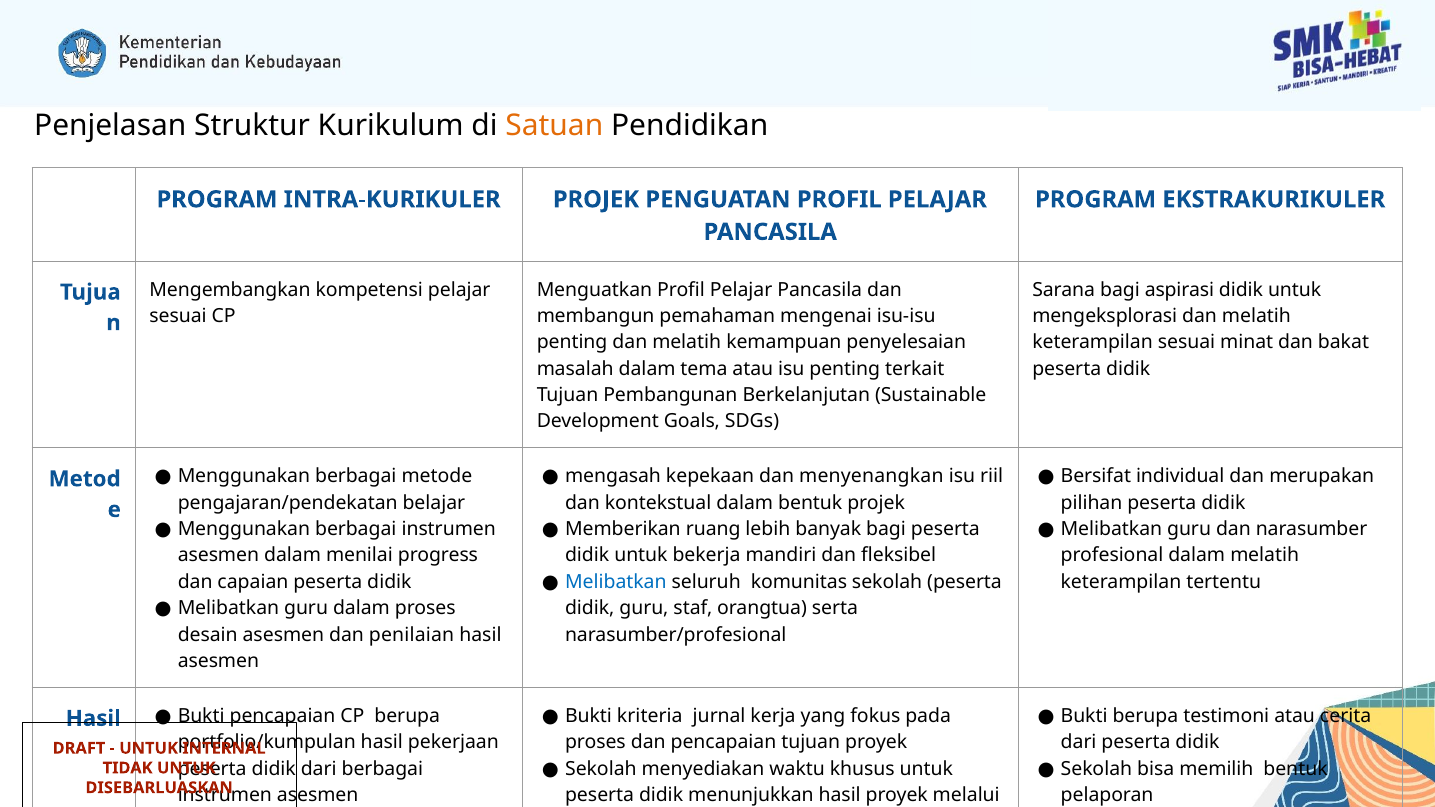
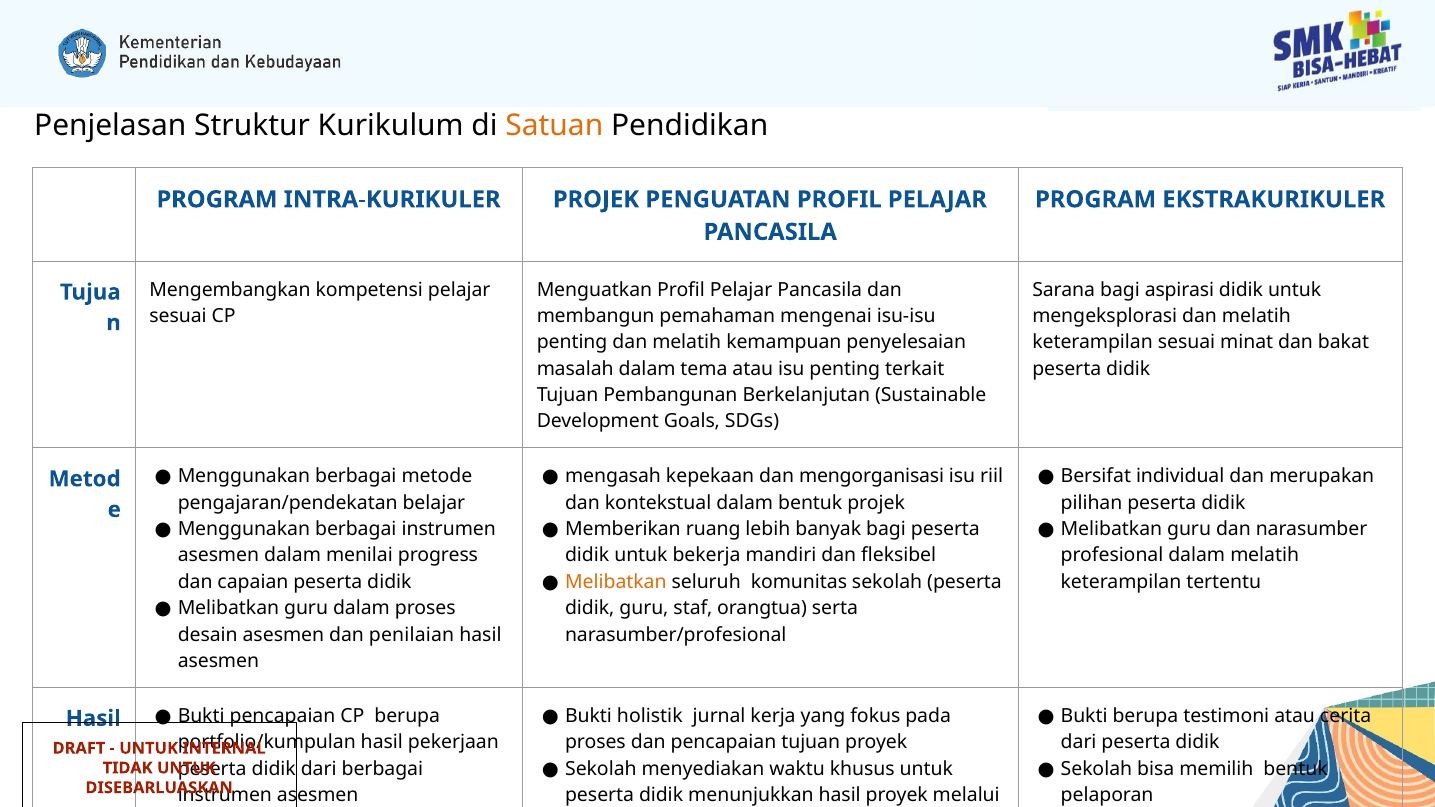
menyenangkan: menyenangkan -> mengorganisasi (872, 477)
Melibatkan colour: blue -> orange (616, 582)
kriteria: kriteria -> holistik (650, 716)
